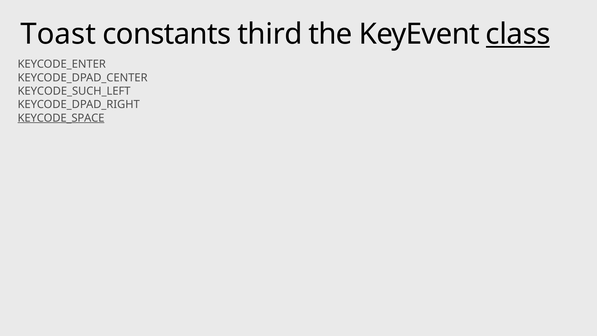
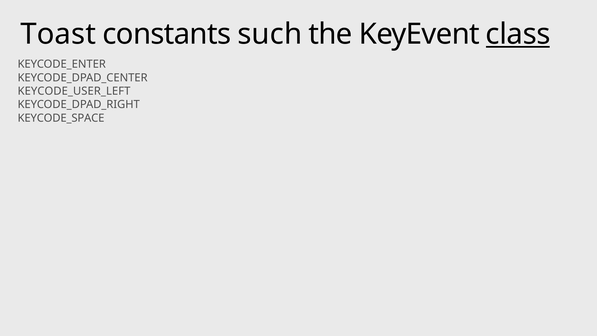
third: third -> such (270, 34)
KEYCODE_SUCH_LEFT: KEYCODE_SUCH_LEFT -> KEYCODE_USER_LEFT (74, 91)
KEYCODE_SPACE underline: present -> none (61, 118)
